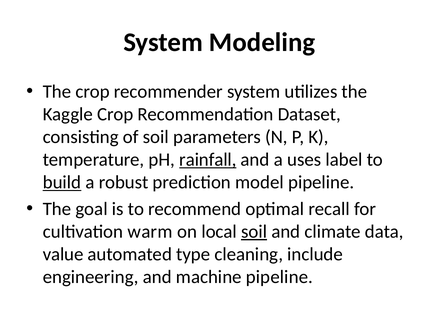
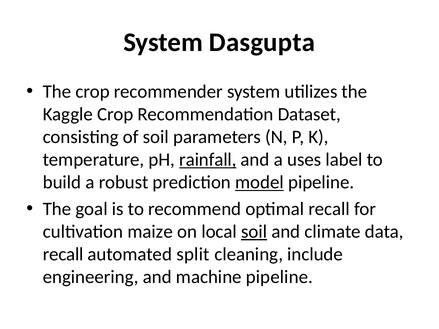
Modeling: Modeling -> Dasgupta (262, 42)
build underline: present -> none (62, 182)
model underline: none -> present (260, 182)
warm: warm -> maize (150, 232)
value: value -> recall (63, 254)
type: type -> split (193, 254)
